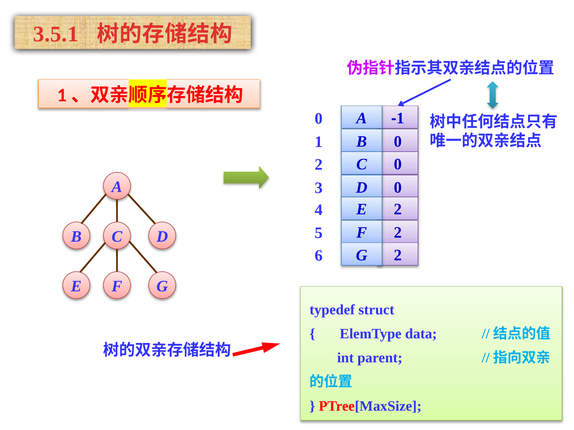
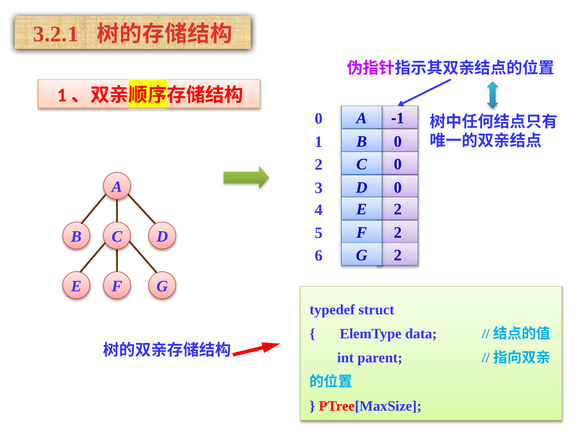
3.5.1: 3.5.1 -> 3.2.1 (56, 34)
